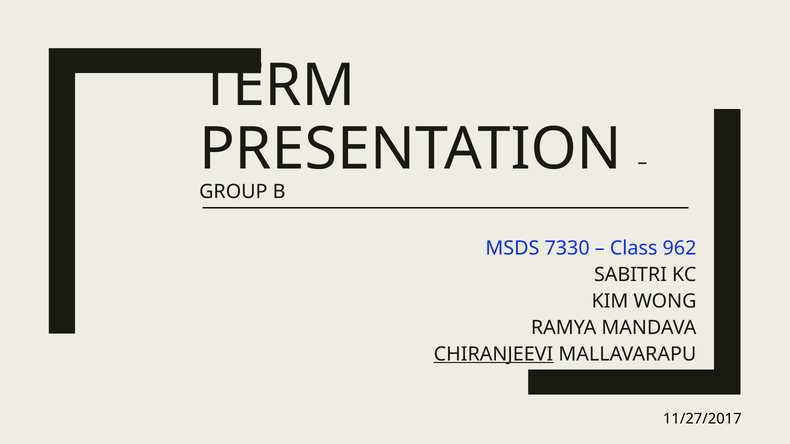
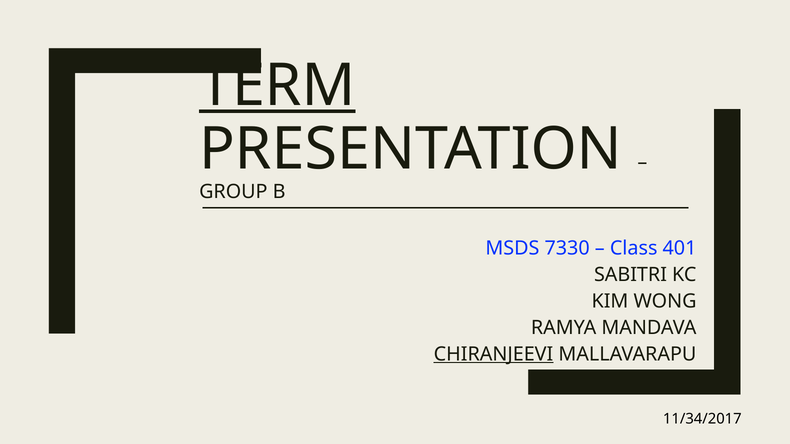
TERM underline: none -> present (277, 86)
962: 962 -> 401 (679, 248)
11/27/2017: 11/27/2017 -> 11/34/2017 (702, 419)
